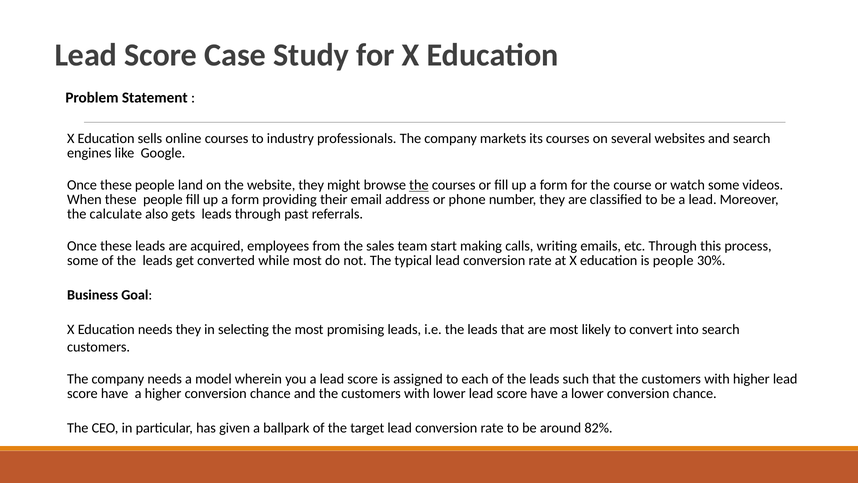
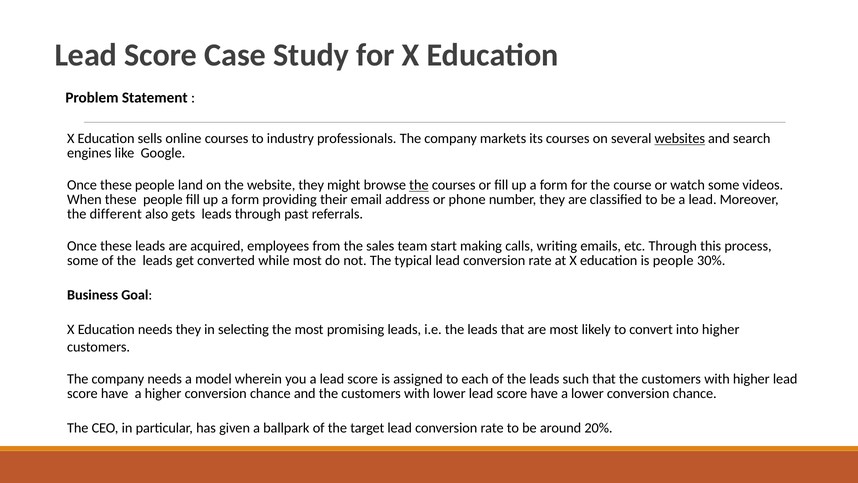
websites underline: none -> present (680, 139)
calculate: calculate -> different (116, 214)
into search: search -> higher (721, 329)
82%: 82% -> 20% (598, 428)
